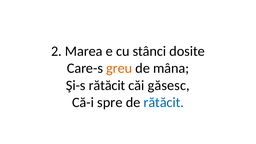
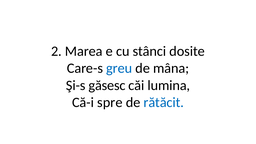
greu colour: orange -> blue (119, 68)
Şi-s rătăcit: rătăcit -> găsesc (107, 85)
găsesc: găsesc -> lumina (169, 85)
